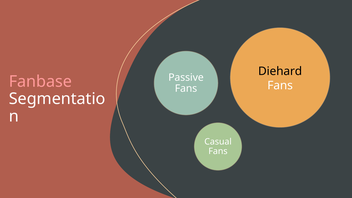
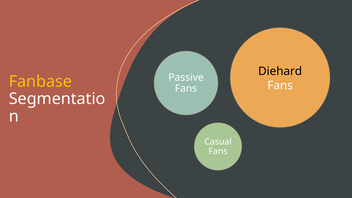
Fanbase colour: pink -> yellow (40, 81)
